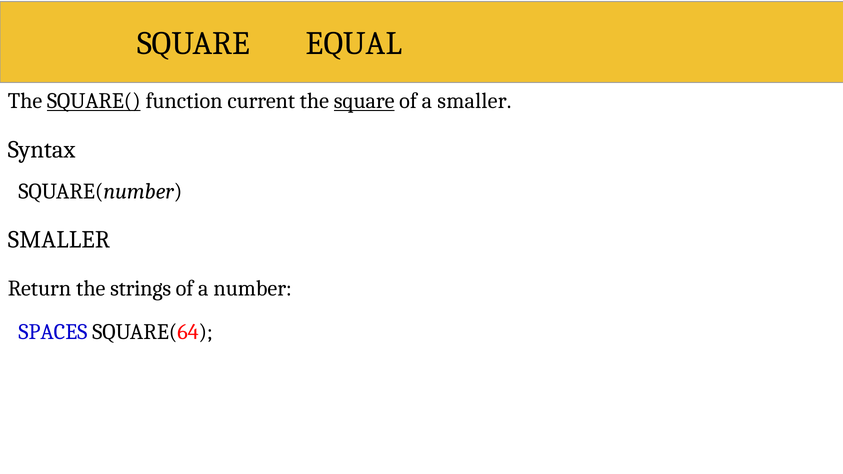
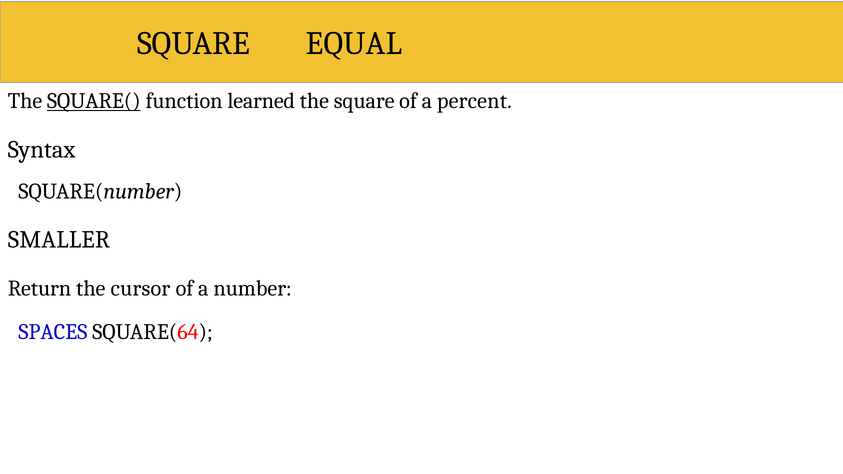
current: current -> learned (261, 101)
square underline: present -> none (364, 101)
a smaller: smaller -> percent (474, 101)
strings: strings -> cursor (140, 289)
